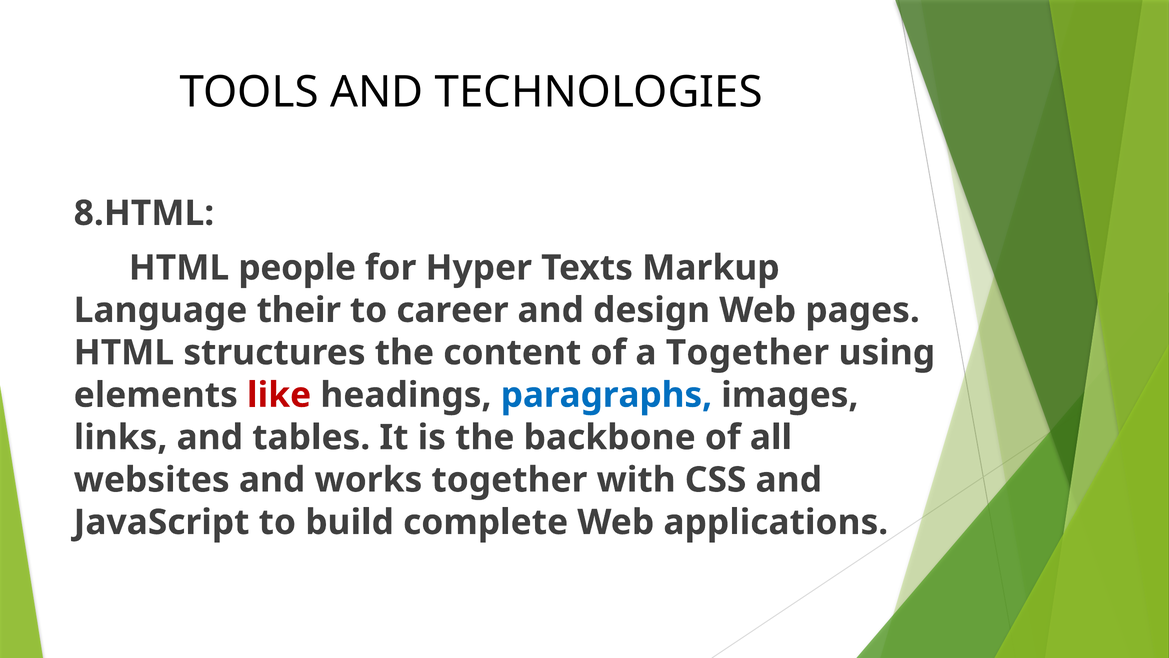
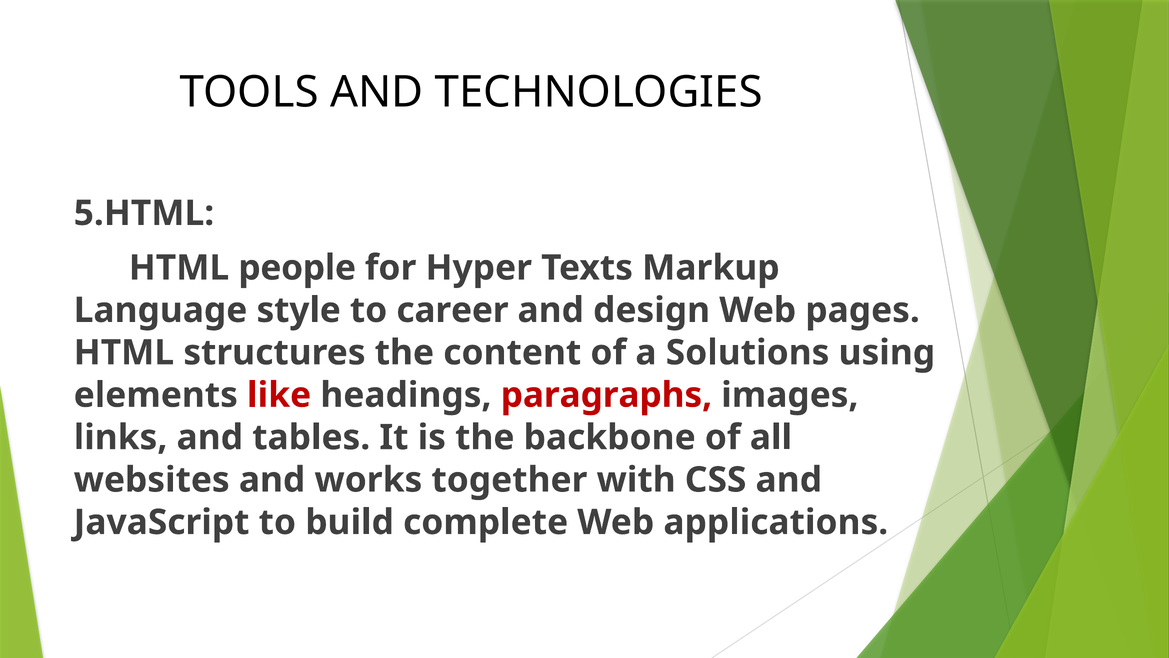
8.HTML: 8.HTML -> 5.HTML (144, 213)
their: their -> style (299, 310)
a Together: Together -> Solutions (748, 352)
paragraphs colour: blue -> red (606, 395)
